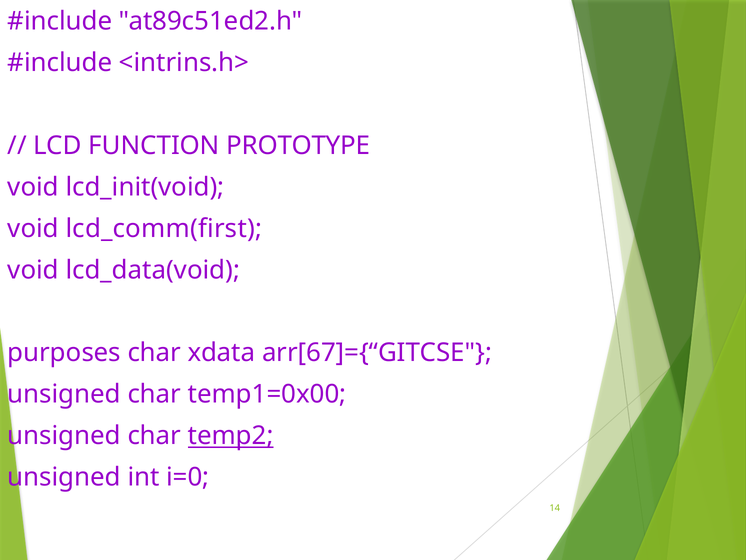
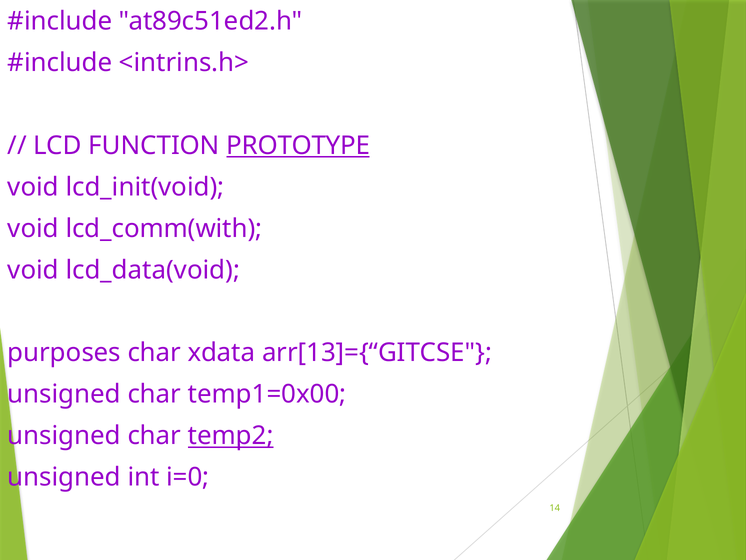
PROTOTYPE underline: none -> present (298, 145)
lcd_comm(first: lcd_comm(first -> lcd_comm(with (164, 228)
arr[67]={“GITCSE: arr[67]={“GITCSE -> arr[13]={“GITCSE (377, 353)
